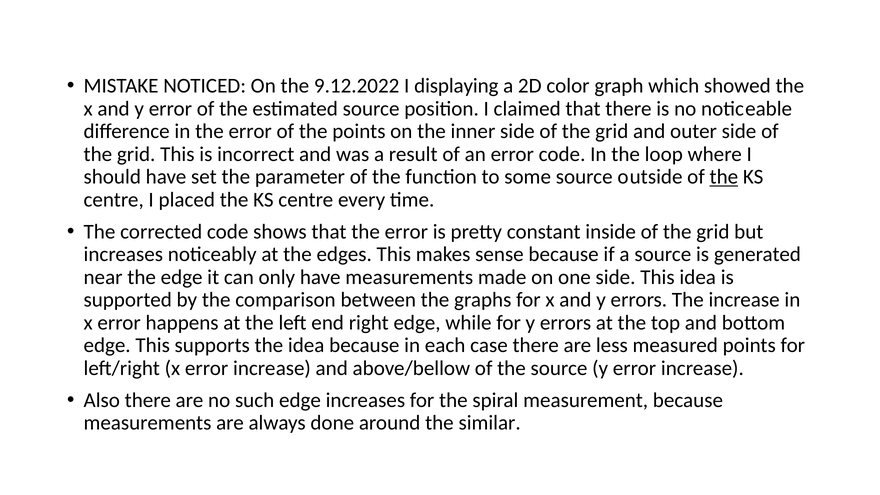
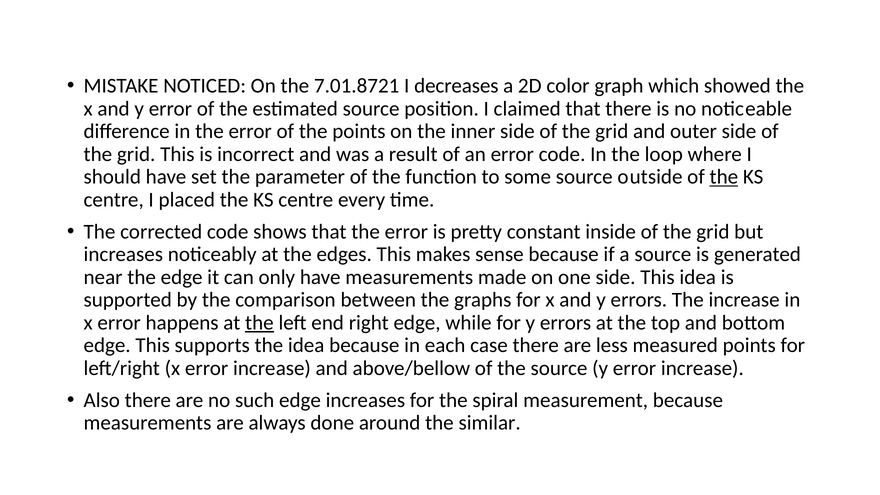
9.12.2022: 9.12.2022 -> 7.01.8721 (357, 86)
displaying: displaying -> decreases (456, 86)
the underline: none -> present (259, 323)
